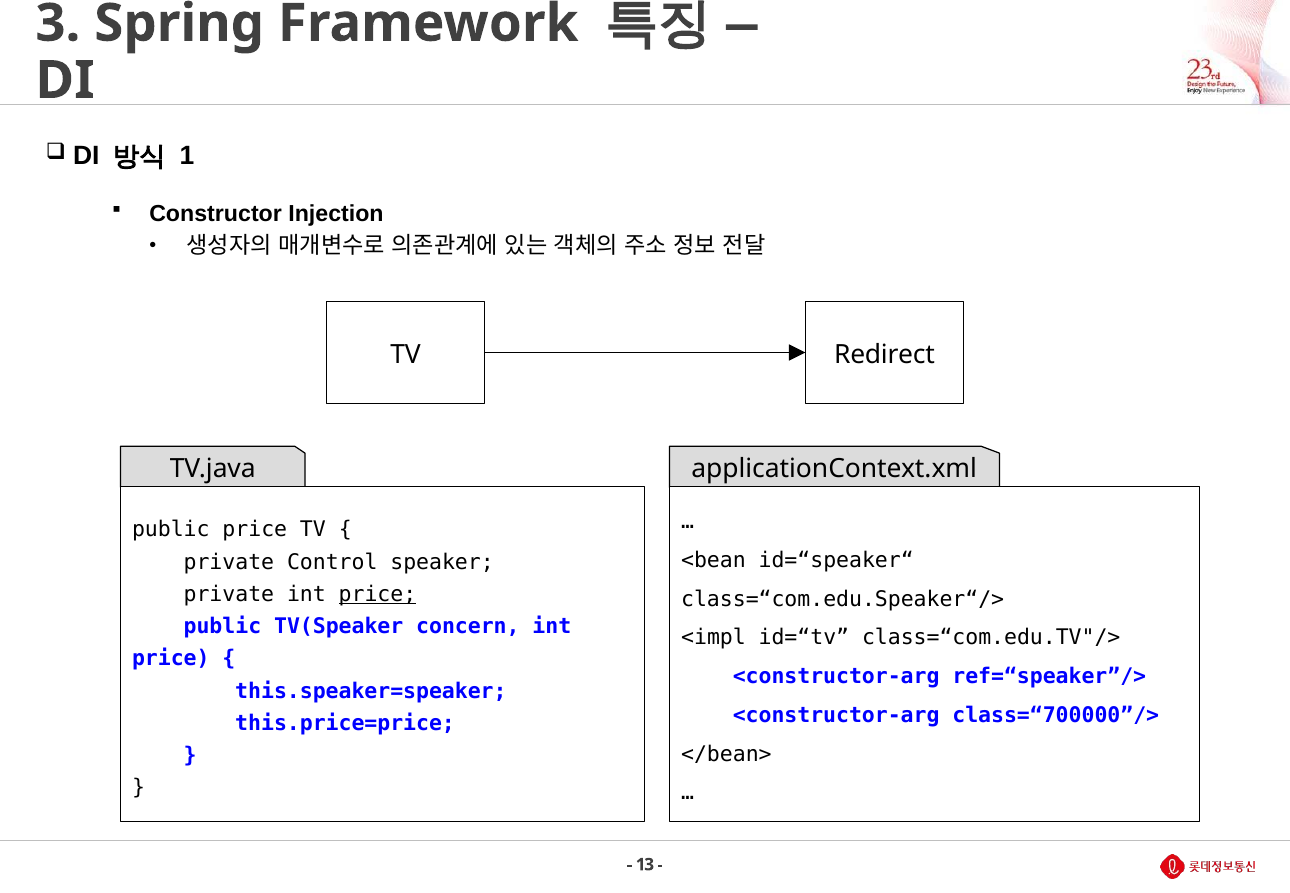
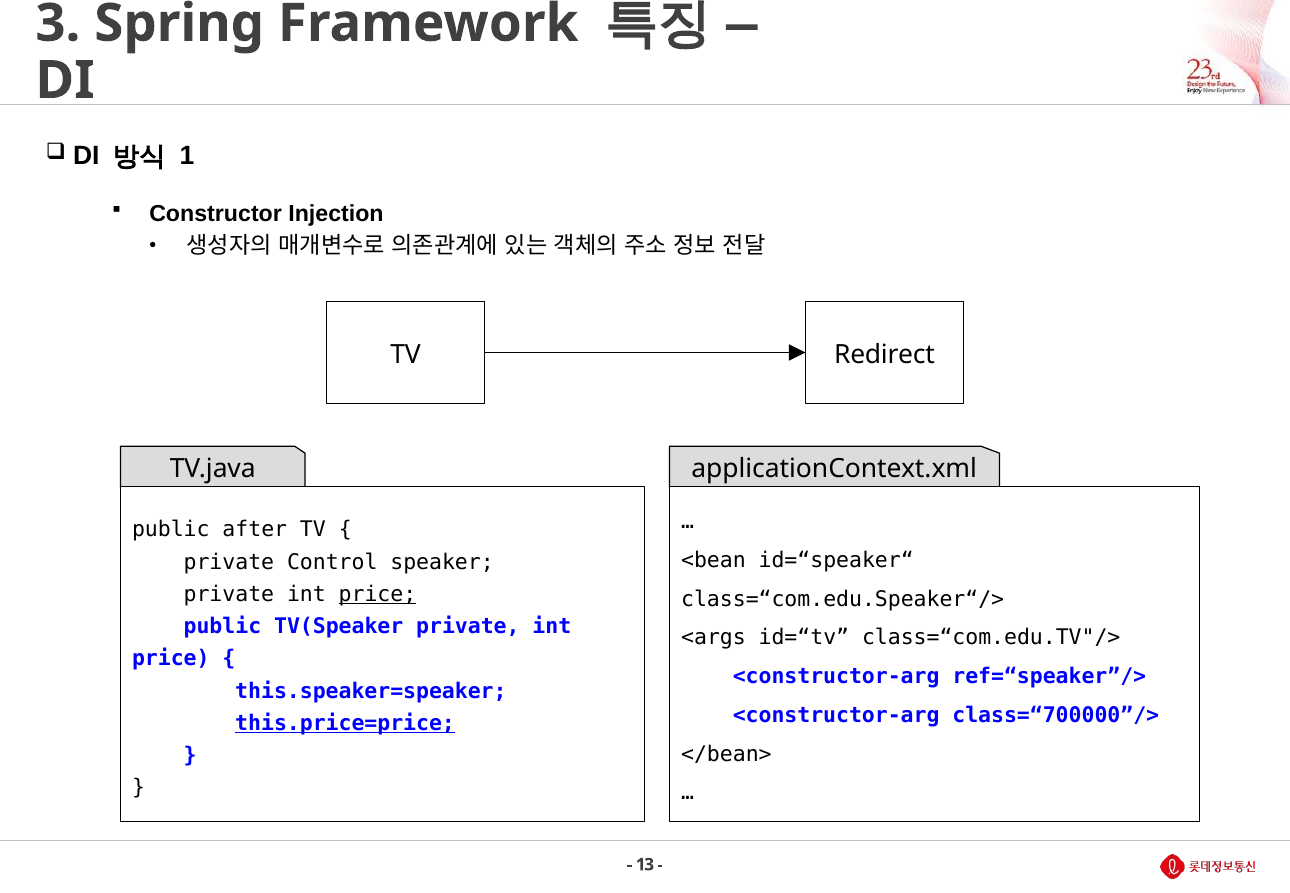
public price: price -> after (255, 530)
TV(Speaker concern: concern -> private (468, 626)
<impl: <impl -> <args (714, 638)
this.price=price underline: none -> present (345, 723)
